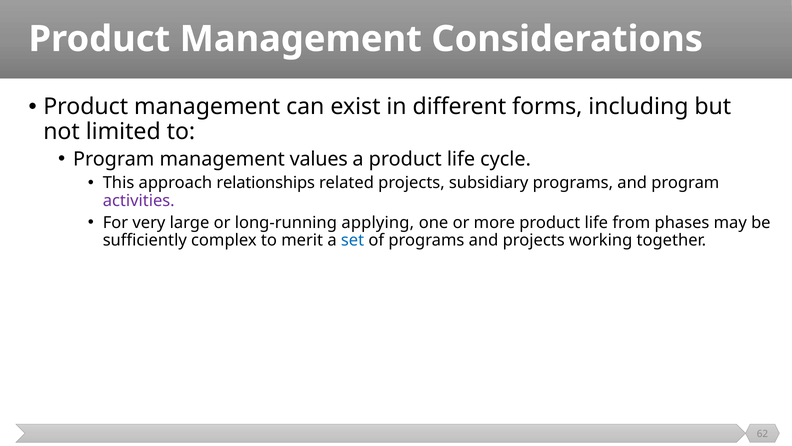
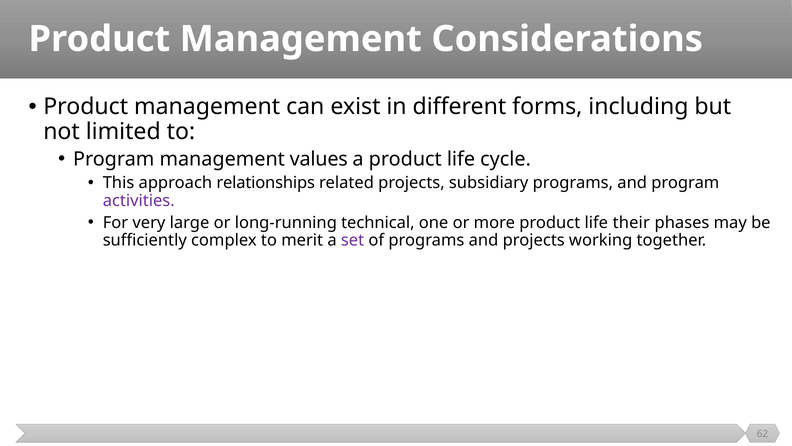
applying: applying -> technical (378, 222)
from: from -> their (631, 222)
set colour: blue -> purple (353, 240)
